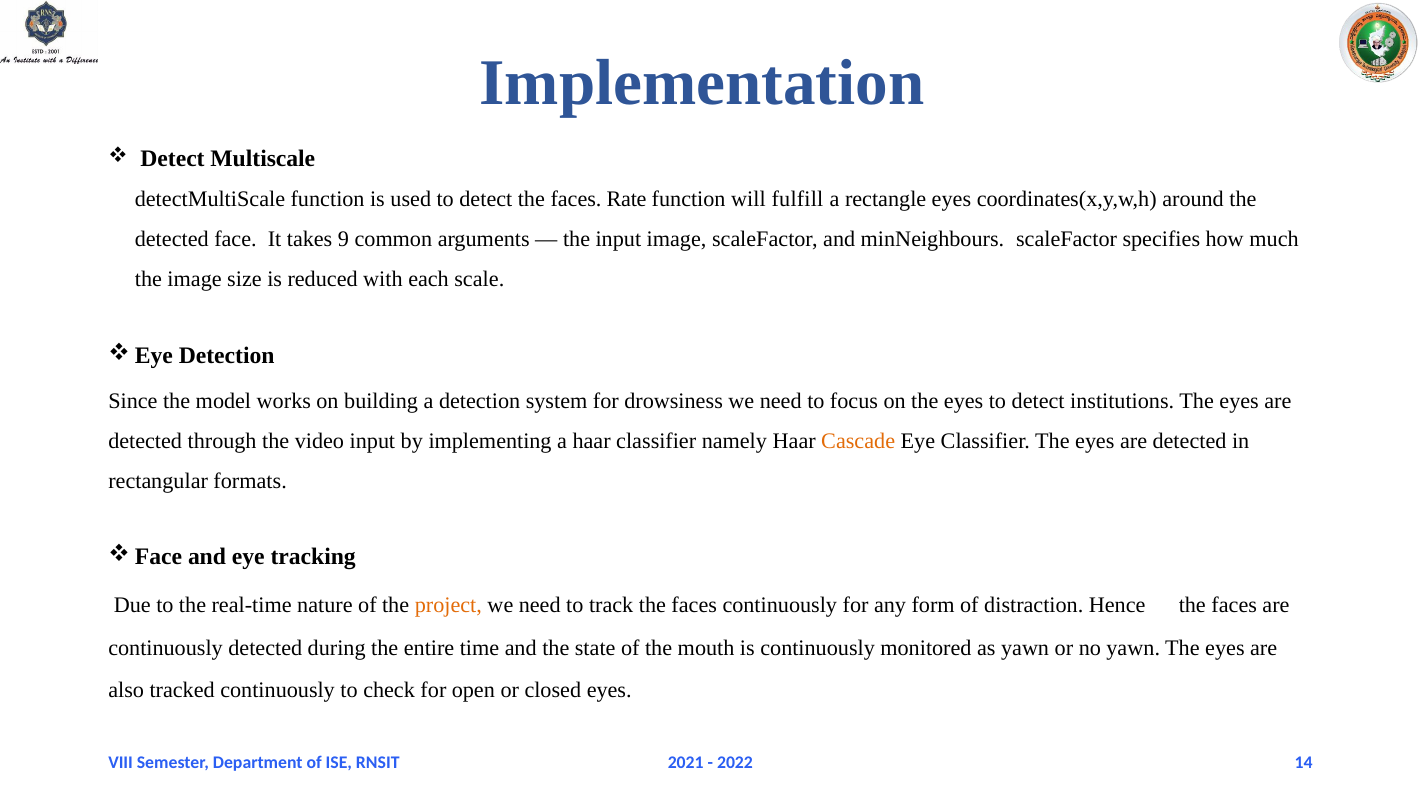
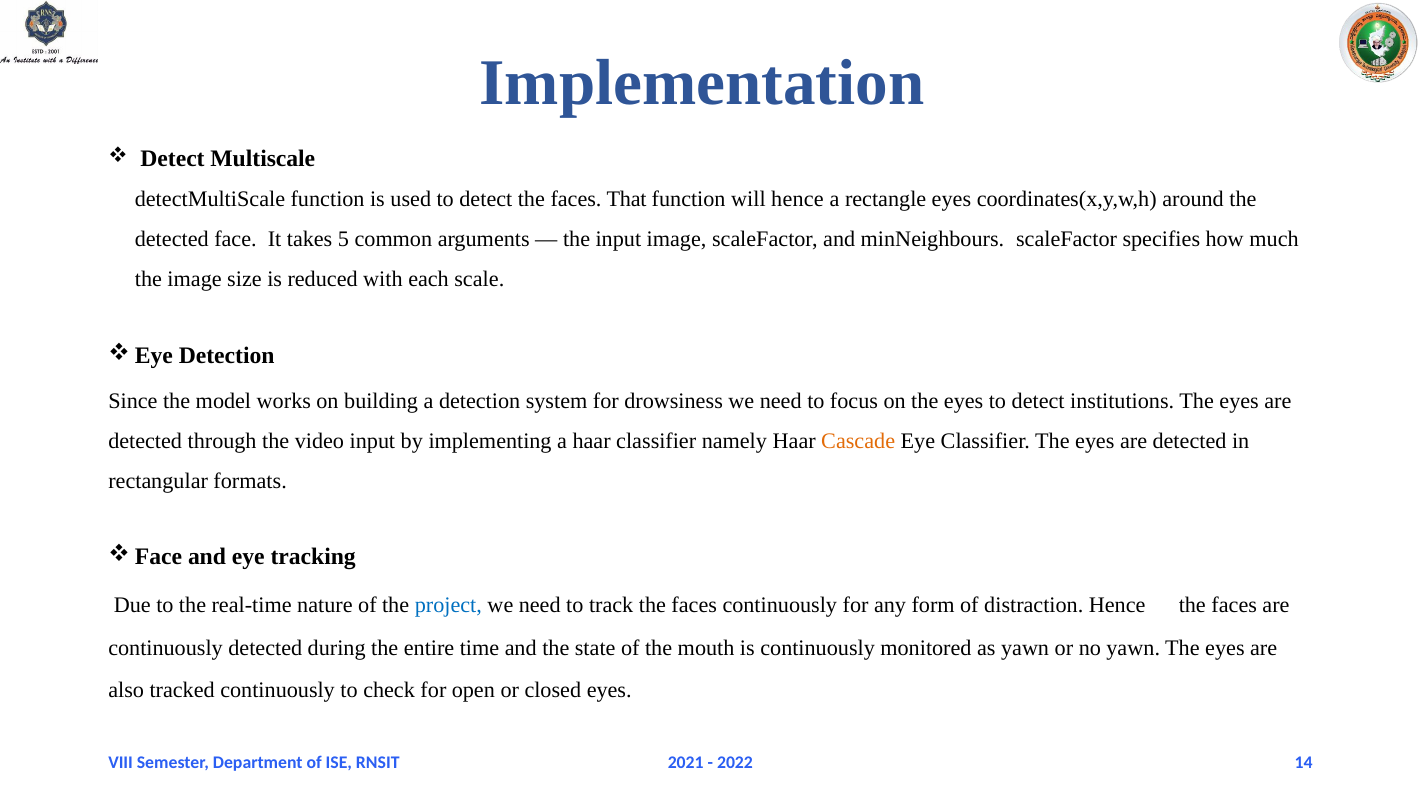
Rate: Rate -> That (627, 200)
will fulfill: fulfill -> hence (797, 200)
9: 9 -> 5 (343, 239)
project colour: orange -> blue (448, 605)
